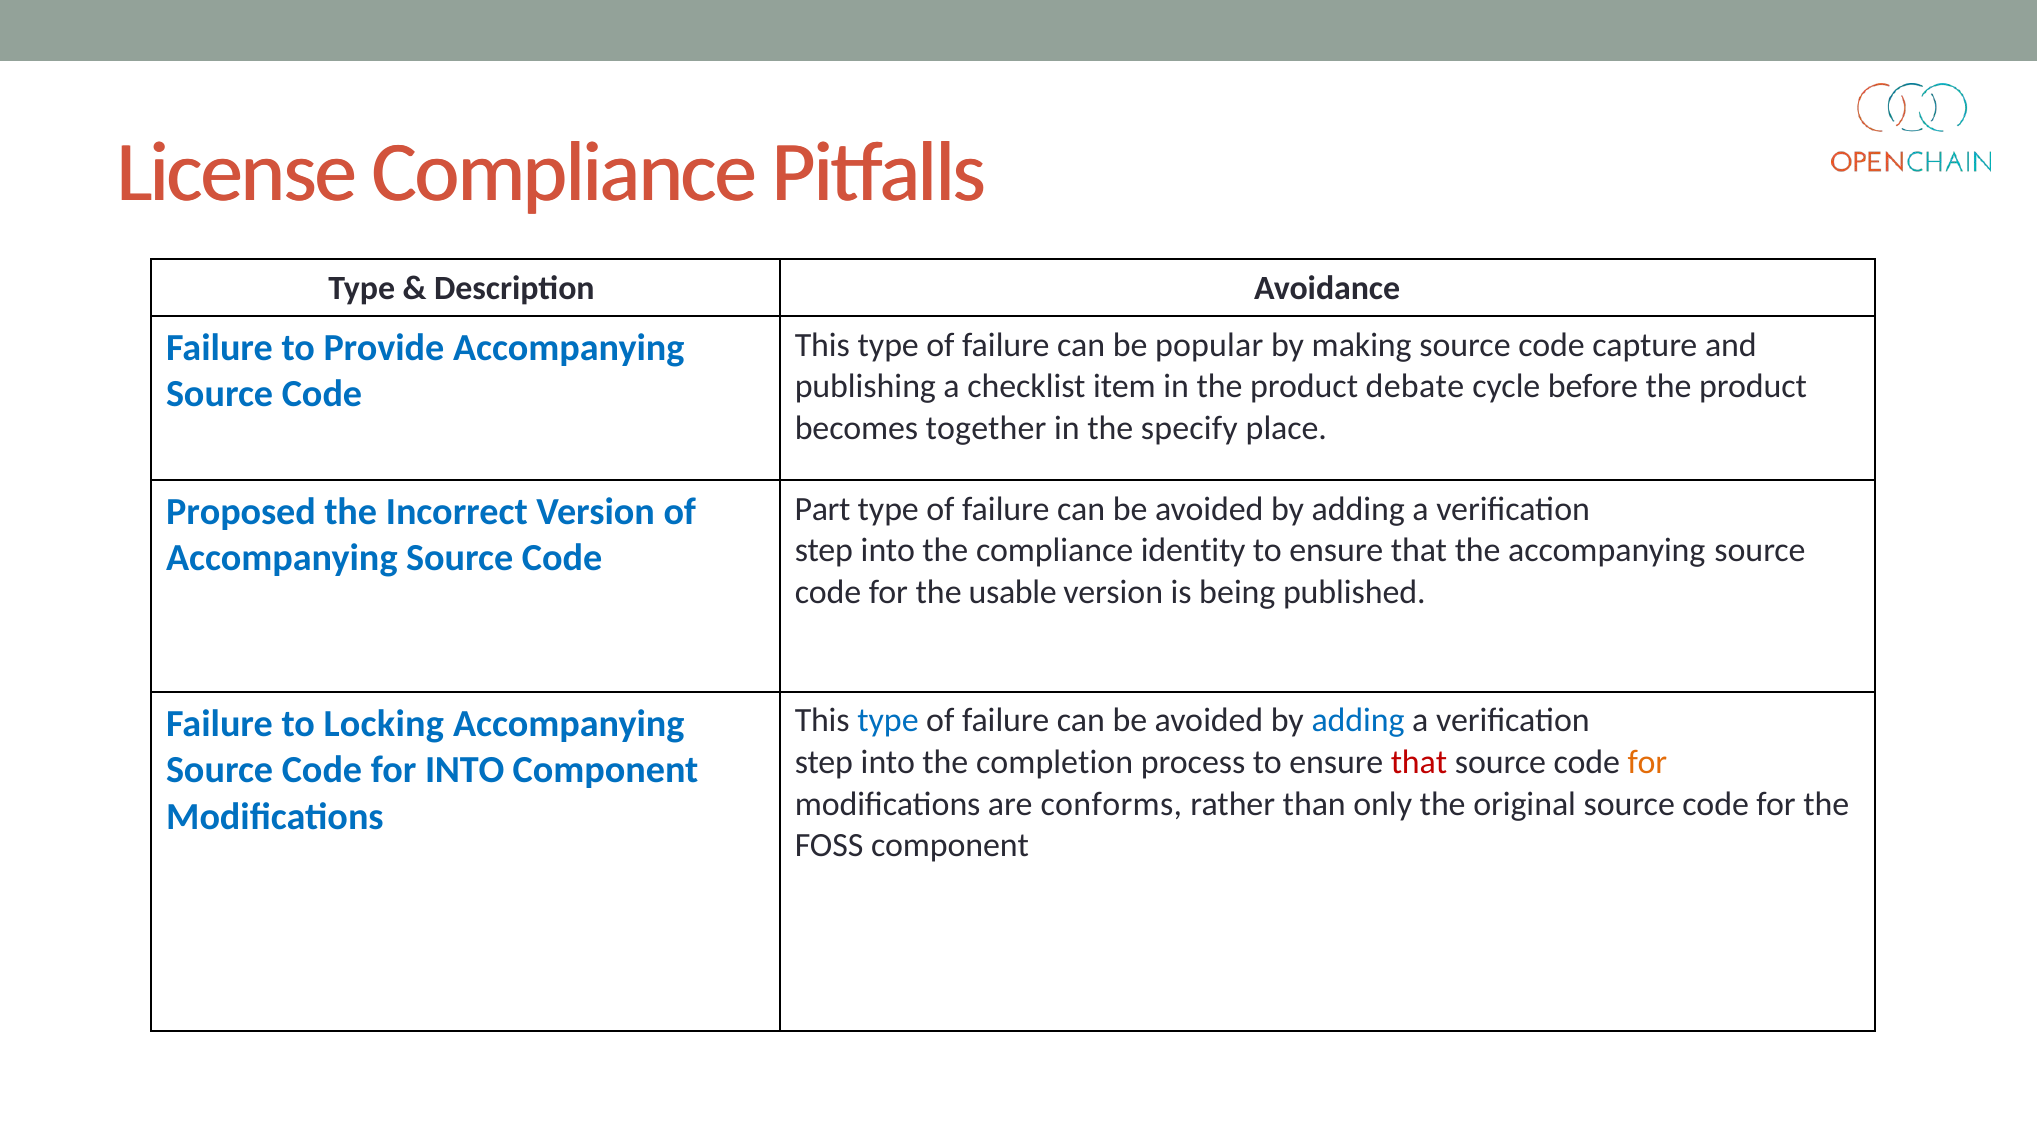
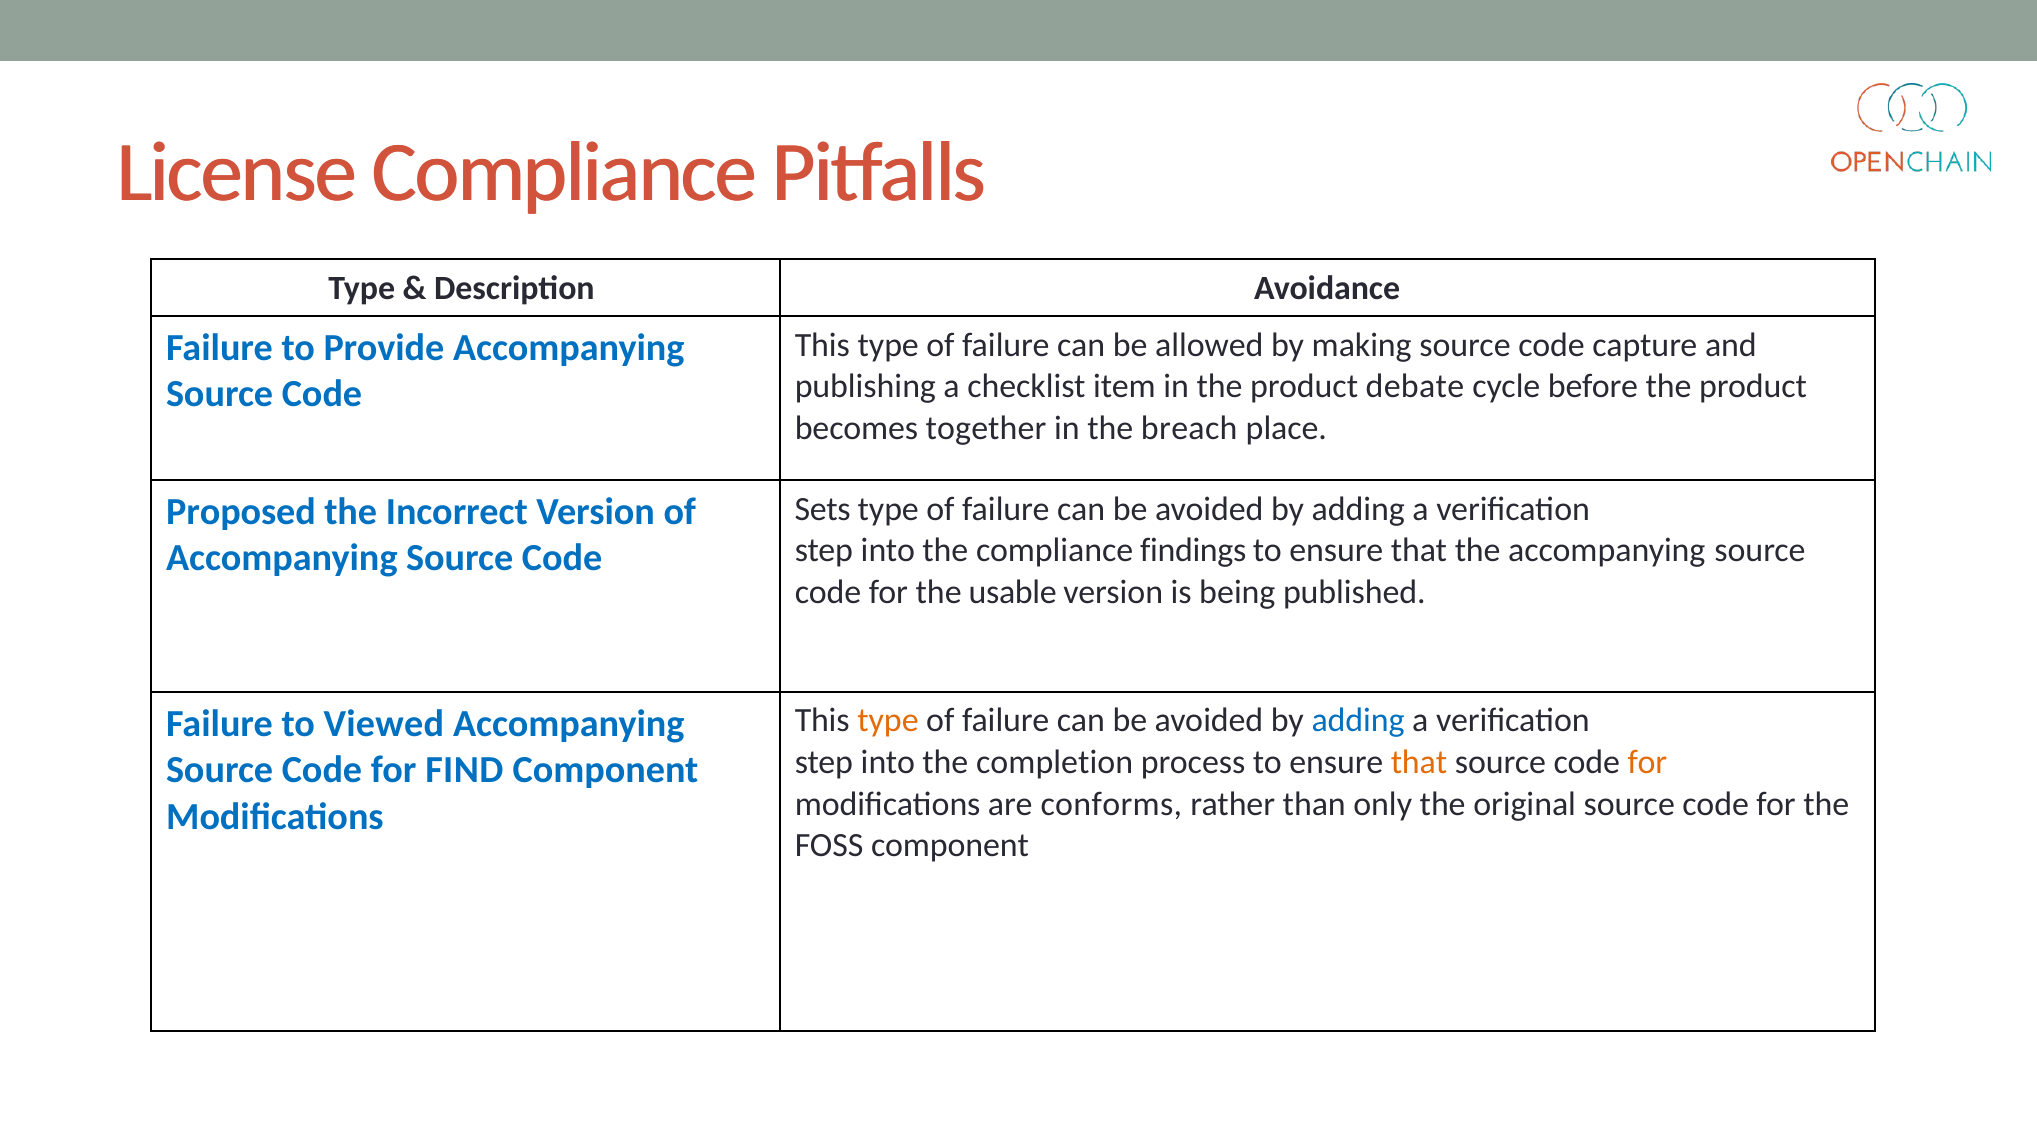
popular: popular -> allowed (1209, 345)
specify: specify -> breach (1189, 428)
Part: Part -> Sets (823, 509)
identity: identity -> findings (1193, 551)
type colour: blue -> orange (888, 721)
Locking: Locking -> Viewed (384, 723)
that colour: red -> orange (1419, 762)
for INTO: INTO -> FIND (464, 770)
